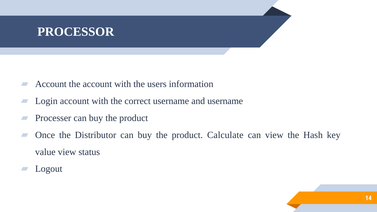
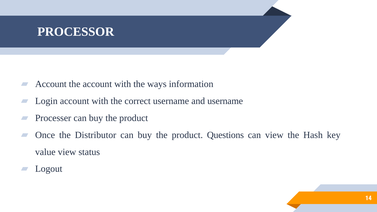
users: users -> ways (157, 84)
Calculate: Calculate -> Questions (225, 135)
